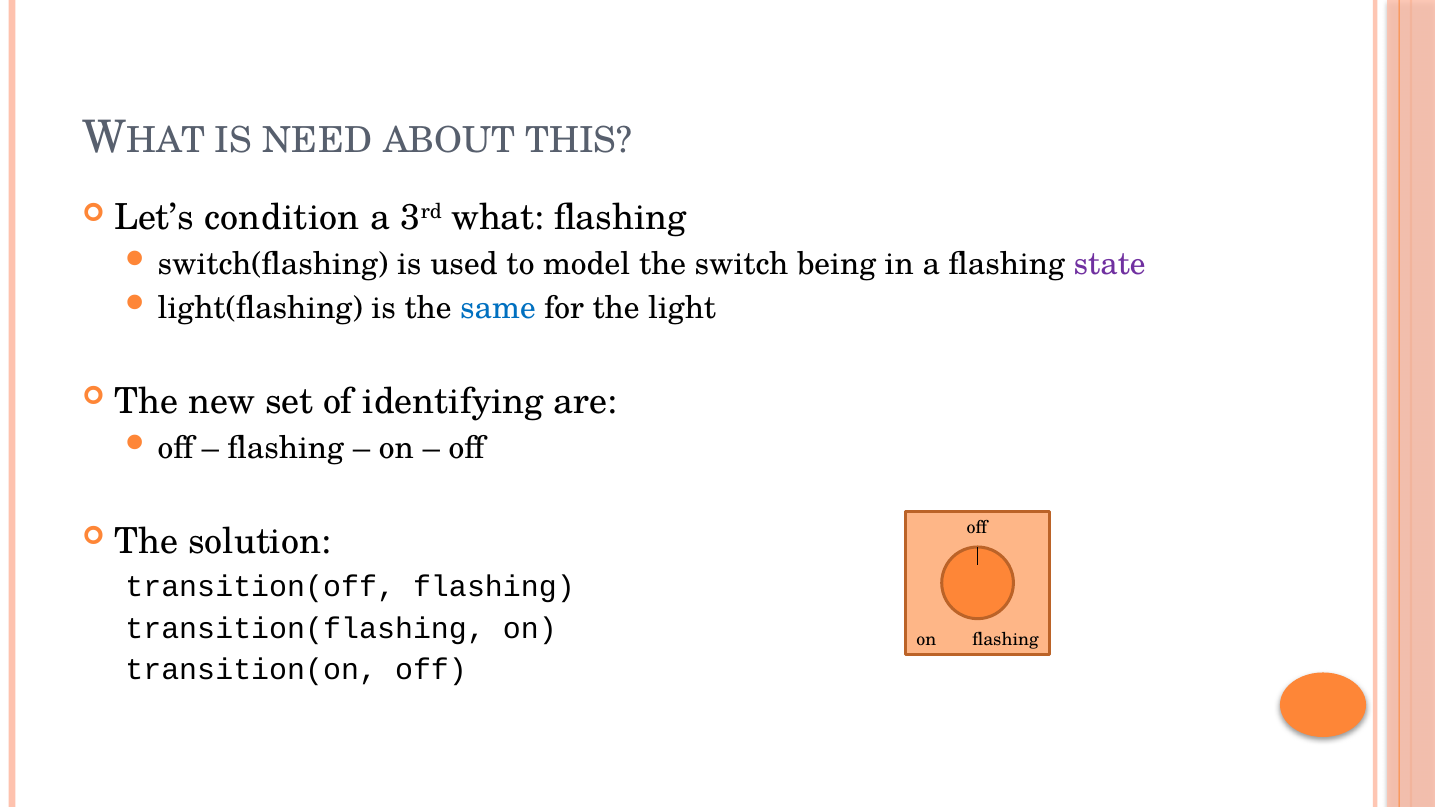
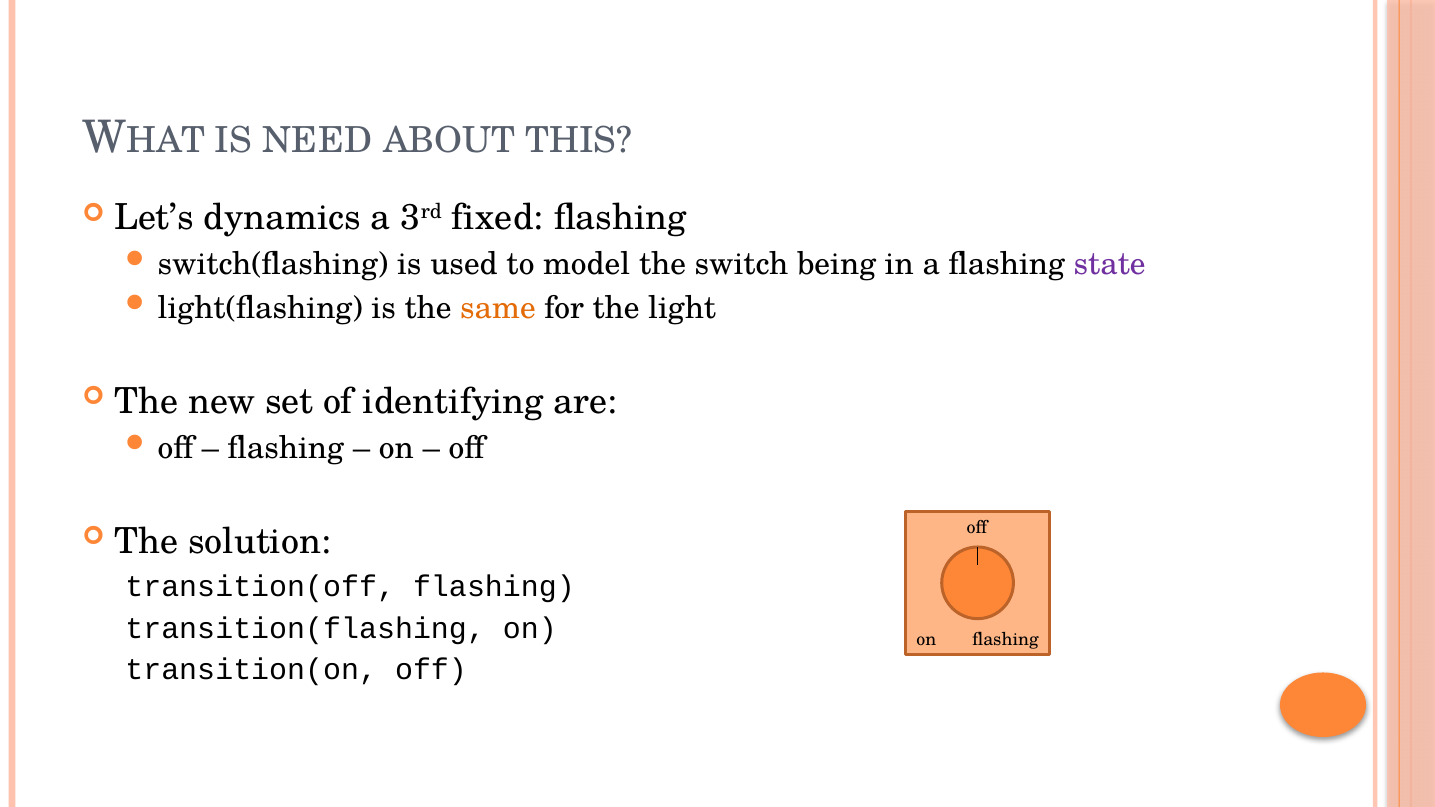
condition: condition -> dynamics (282, 218)
what: what -> fixed (498, 218)
same colour: blue -> orange (498, 308)
